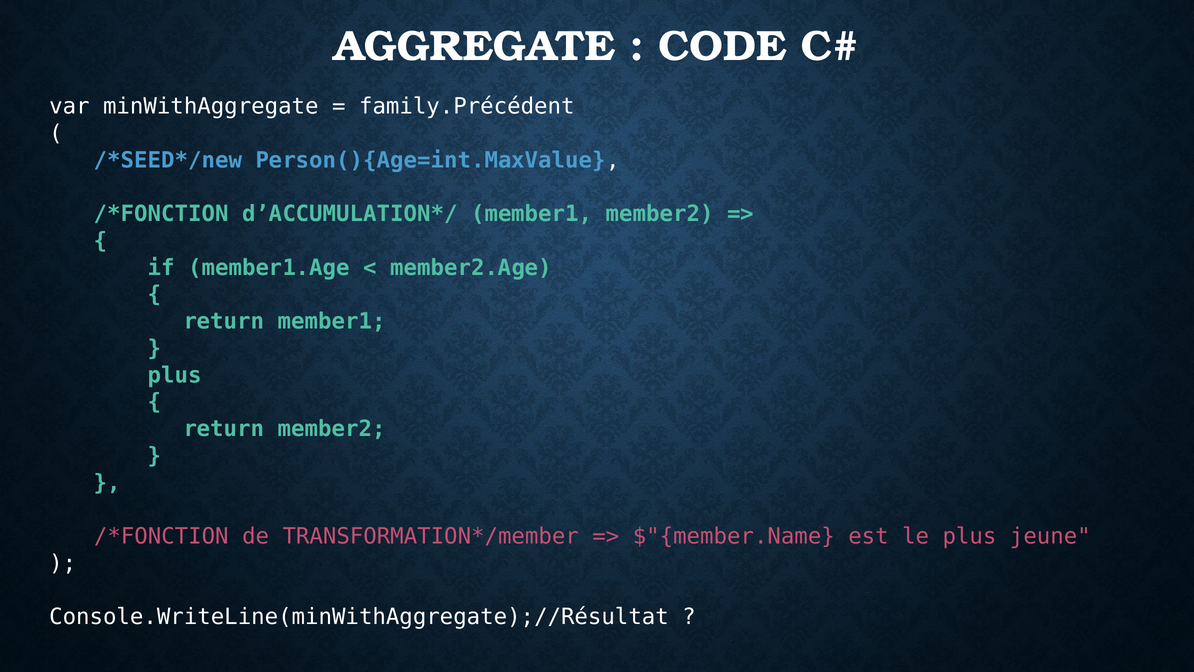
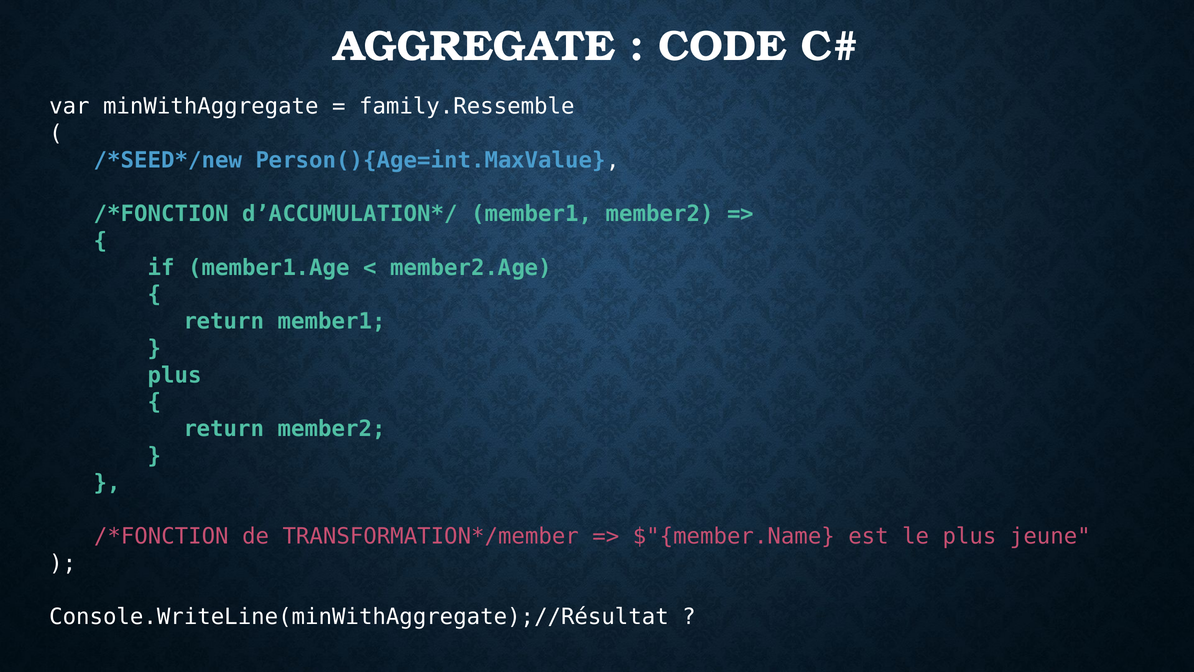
family.Précédent: family.Précédent -> family.Ressemble (467, 106)
